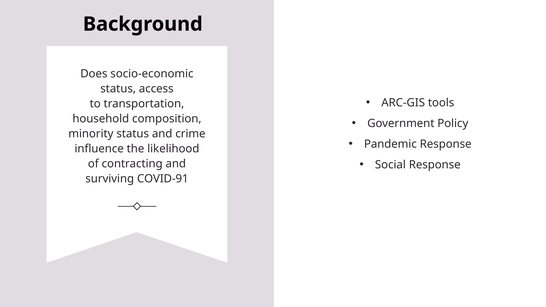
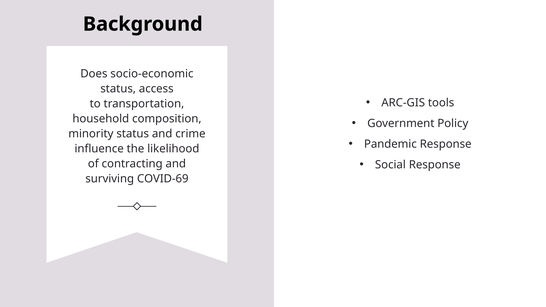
COVID-91: COVID-91 -> COVID-69 (163, 179)
